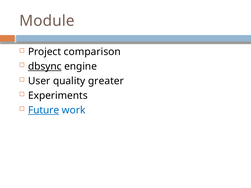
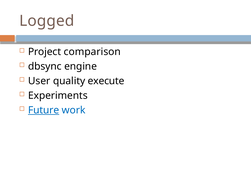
Module: Module -> Logged (47, 21)
dbsync underline: present -> none (45, 67)
greater: greater -> execute (106, 81)
